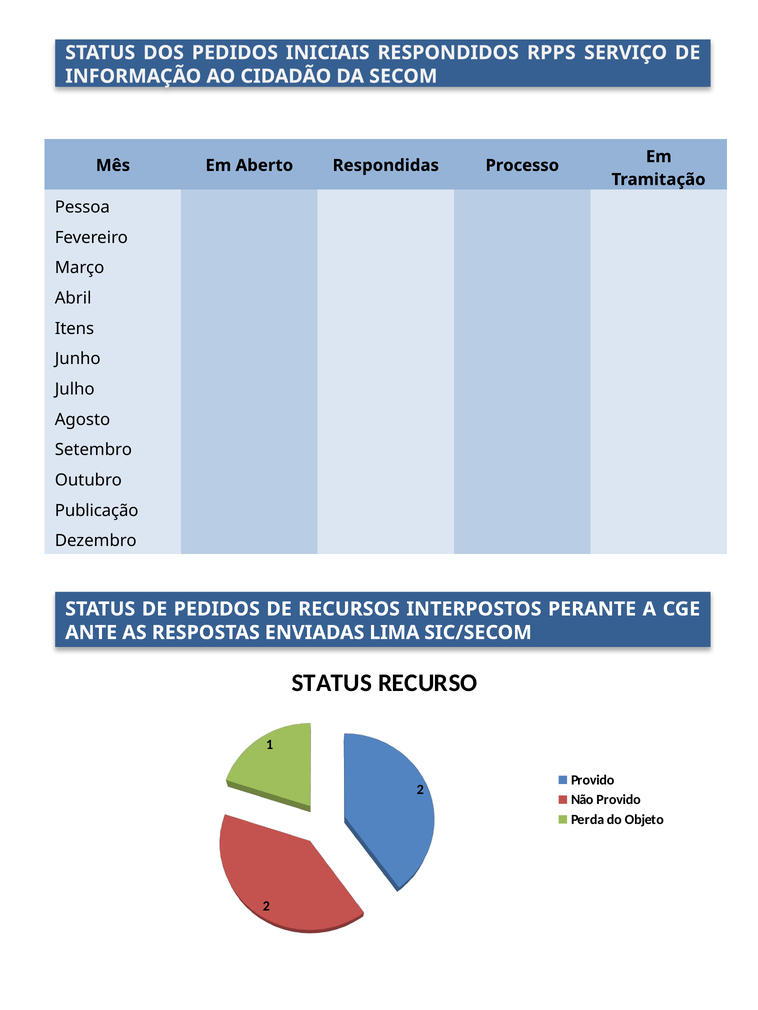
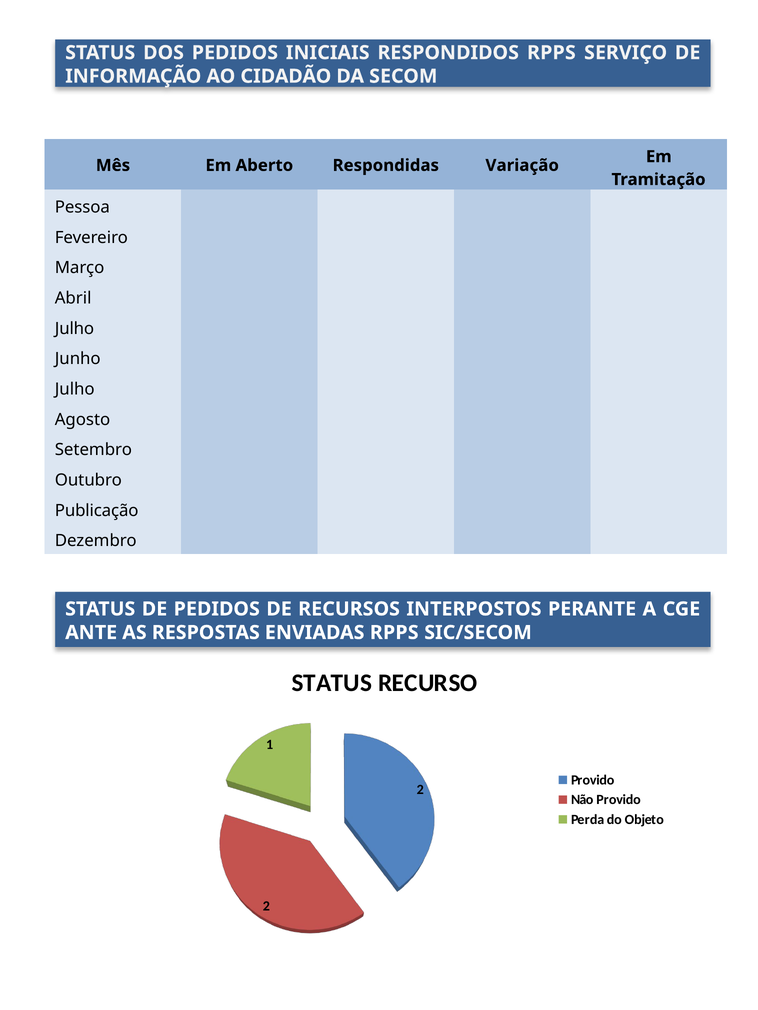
Processo: Processo -> Variação (522, 166)
Itens: Itens -> Julho (74, 329)
ENVIADAS LIMA: LIMA -> RPPS (394, 633)
